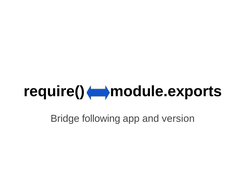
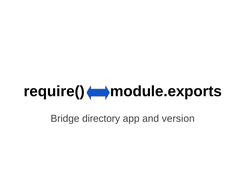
following: following -> directory (101, 119)
